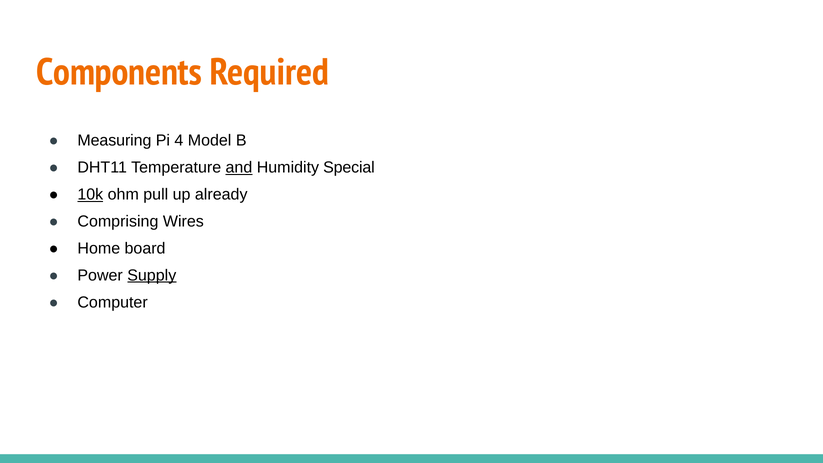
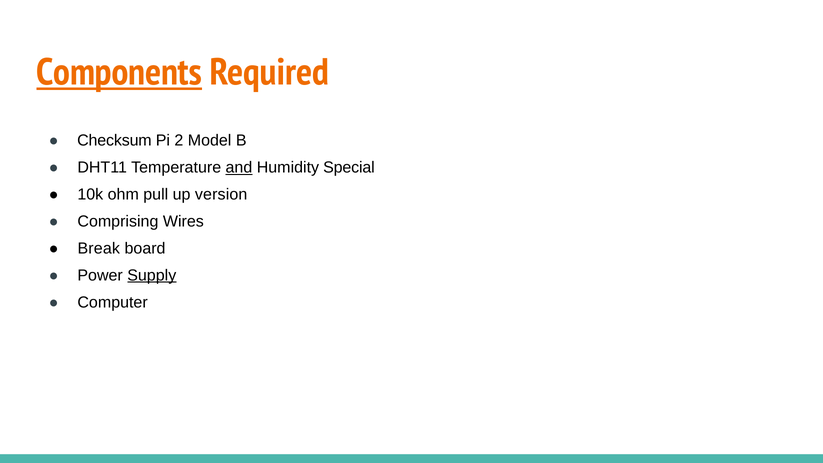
Components underline: none -> present (119, 73)
Measuring: Measuring -> Checksum (114, 140)
4: 4 -> 2 (179, 140)
10k underline: present -> none (90, 194)
already: already -> version (221, 194)
Home: Home -> Break (99, 248)
